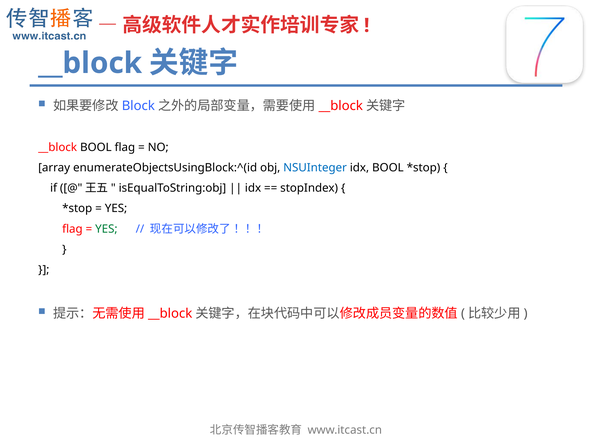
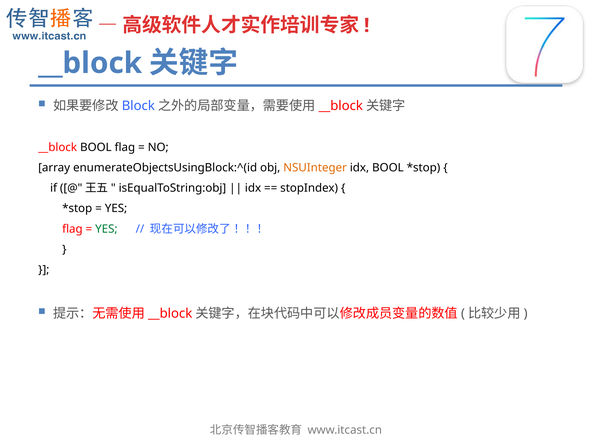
NSUInteger colour: blue -> orange (315, 168)
